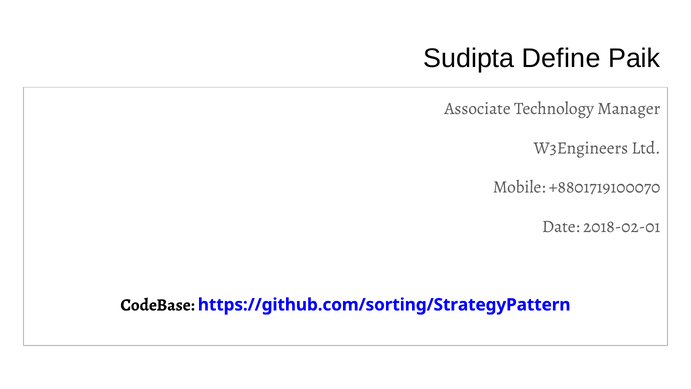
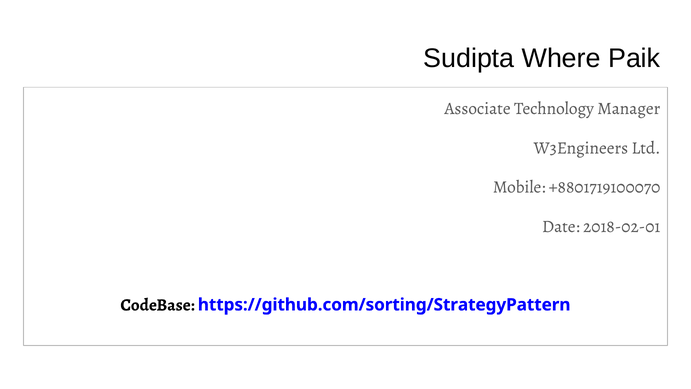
Define: Define -> Where (561, 59)
